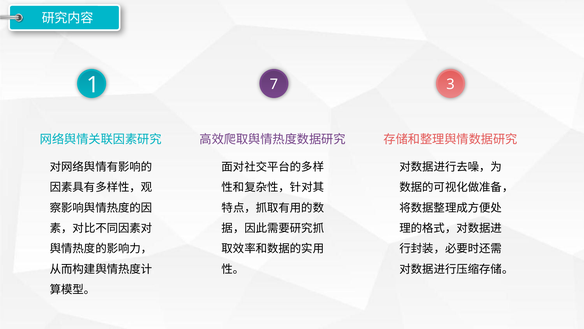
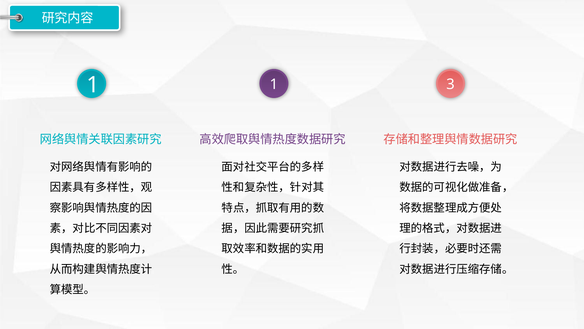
1 7: 7 -> 1 (274, 84)
